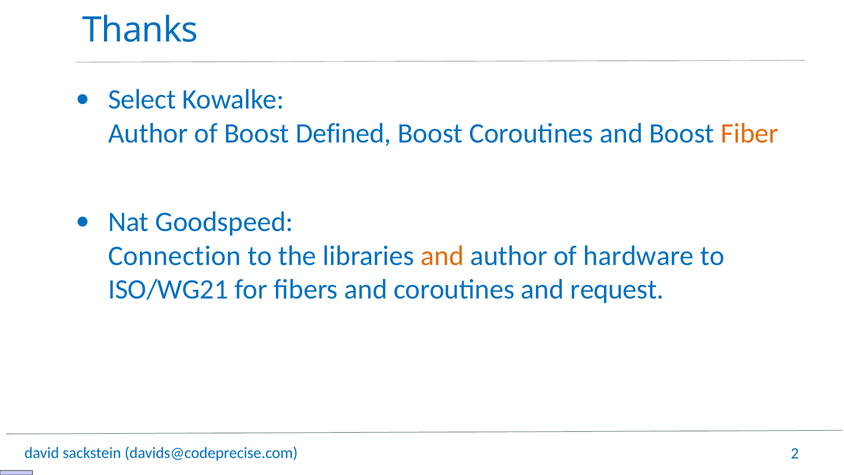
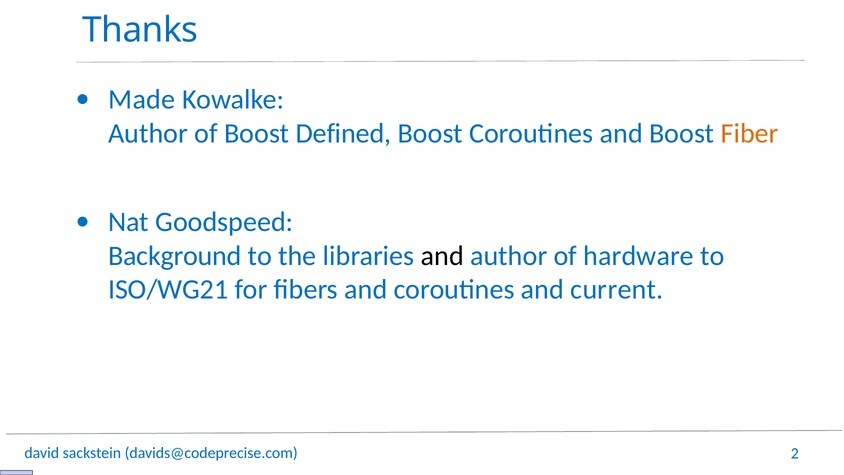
Select: Select -> Made (142, 99)
Connection: Connection -> Background (175, 256)
and colour: orange -> black (442, 256)
request: request -> current (617, 289)
